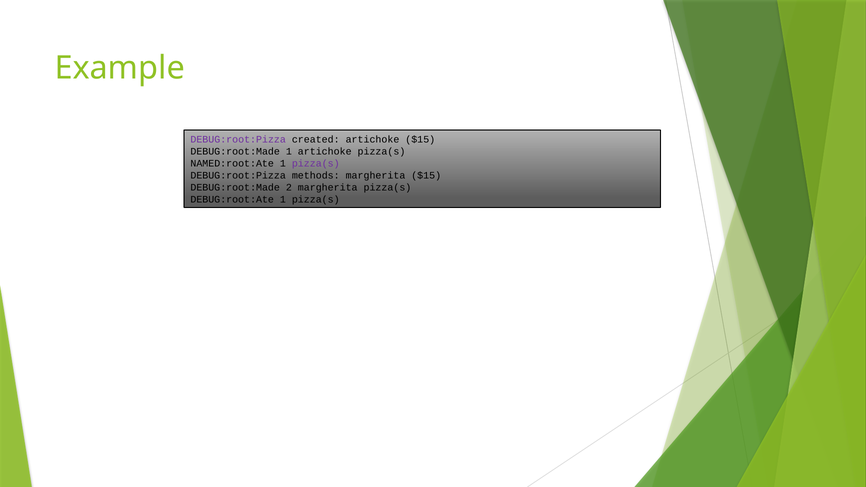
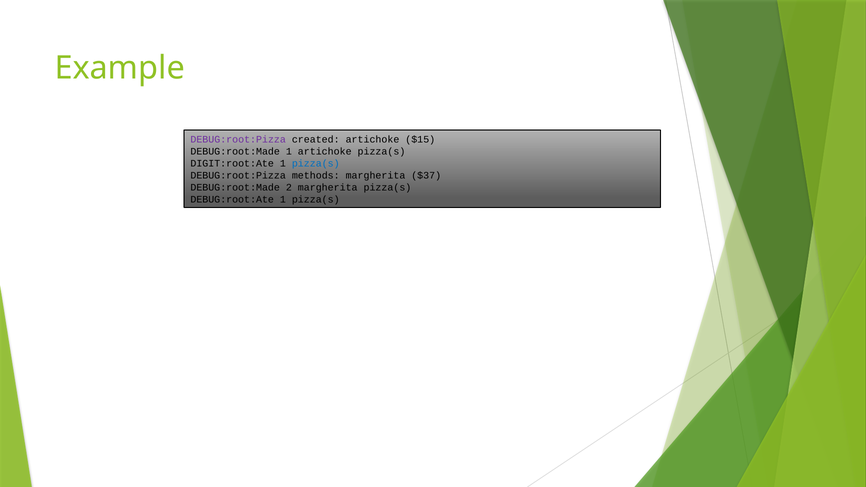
NAMED:root:Ate: NAMED:root:Ate -> DIGIT:root:Ate (232, 164)
pizza(s colour: purple -> blue (316, 164)
margherita $15: $15 -> $37 (426, 175)
